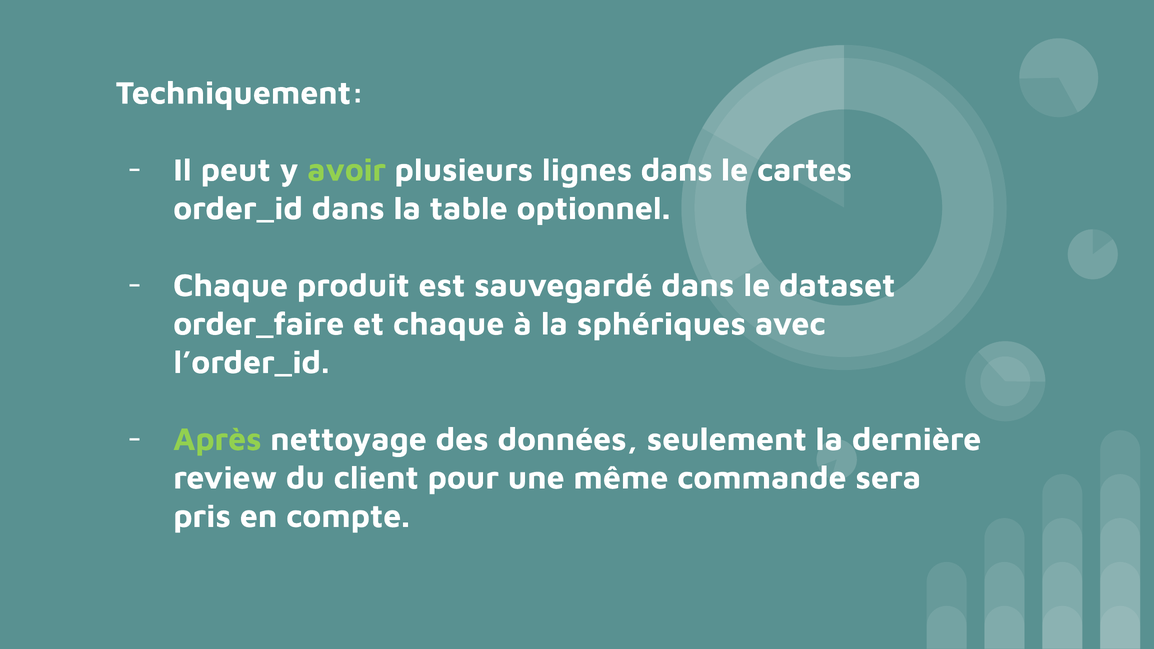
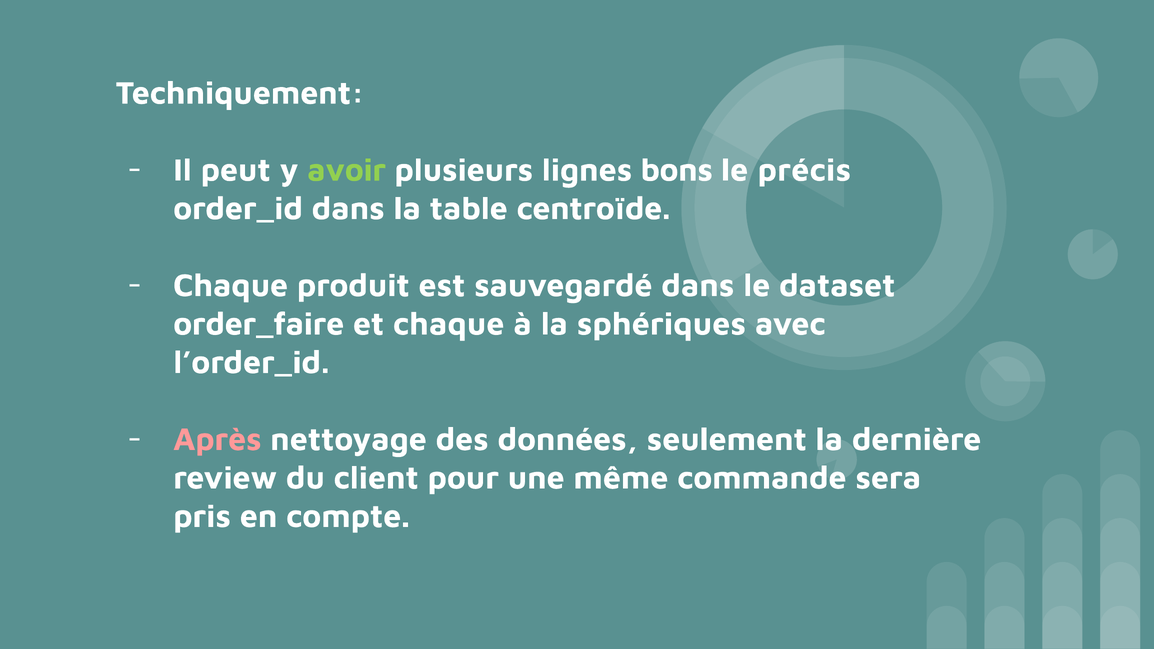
lignes dans: dans -> bons (677, 170)
cartes: cartes -> précis (804, 170)
optionnel: optionnel -> centroïde (593, 209)
Après colour: light green -> pink (217, 439)
